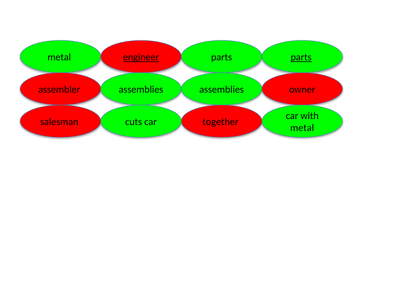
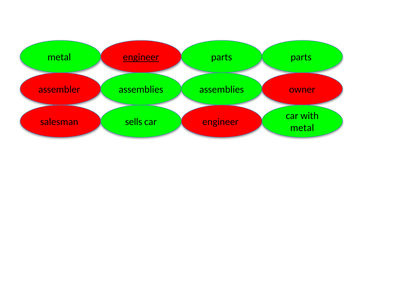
parts underline: present -> none (301, 57)
cuts: cuts -> sells (134, 122)
car together: together -> engineer (220, 122)
